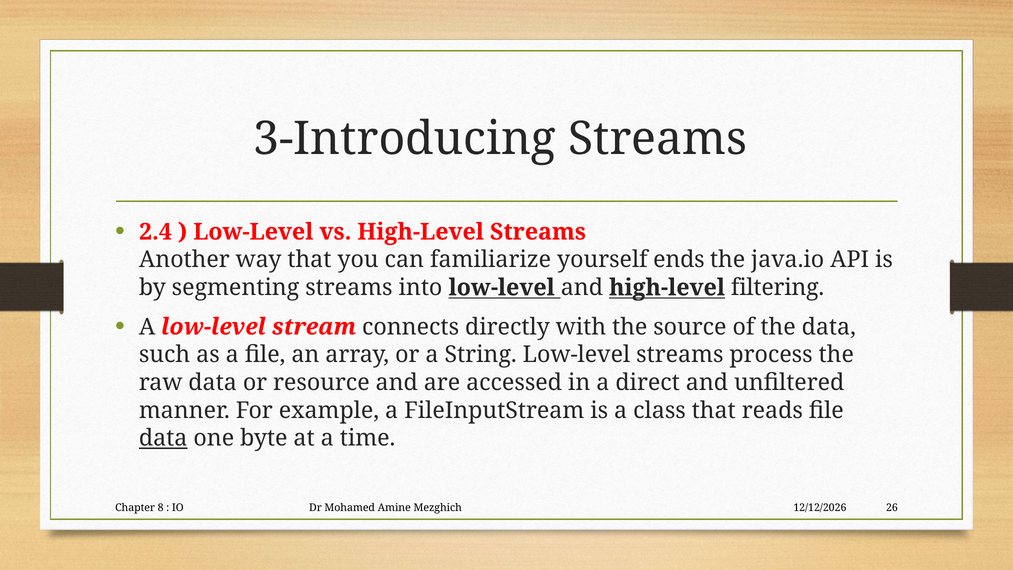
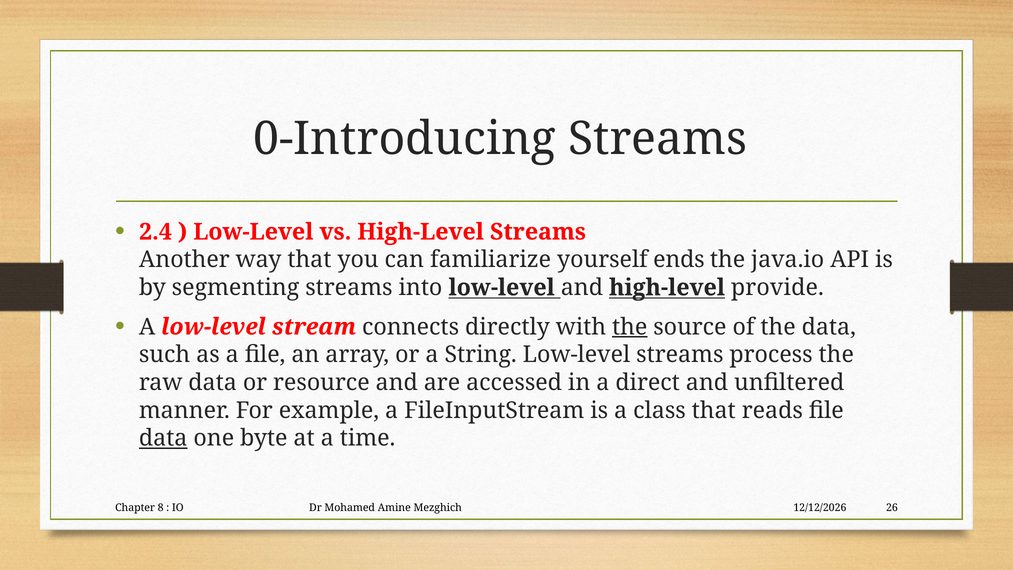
3-Introducing: 3-Introducing -> 0-Introducing (405, 139)
filtering: filtering -> provide (777, 288)
the underline: none -> present (630, 327)
